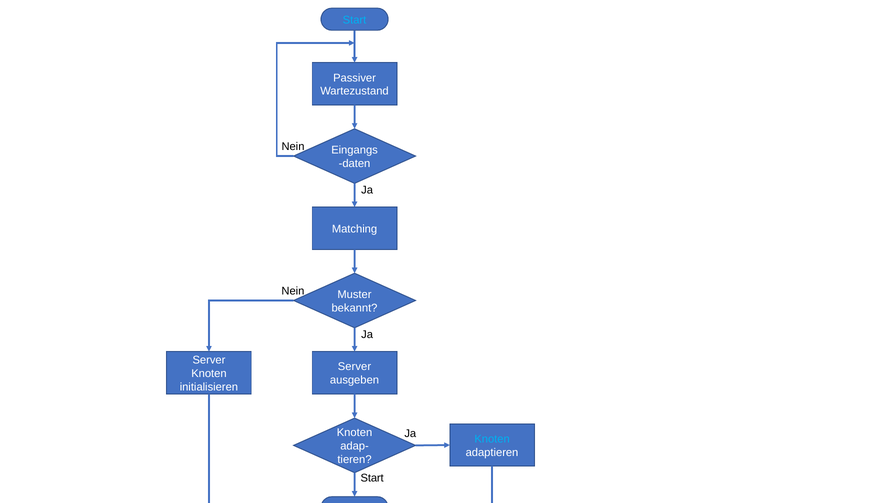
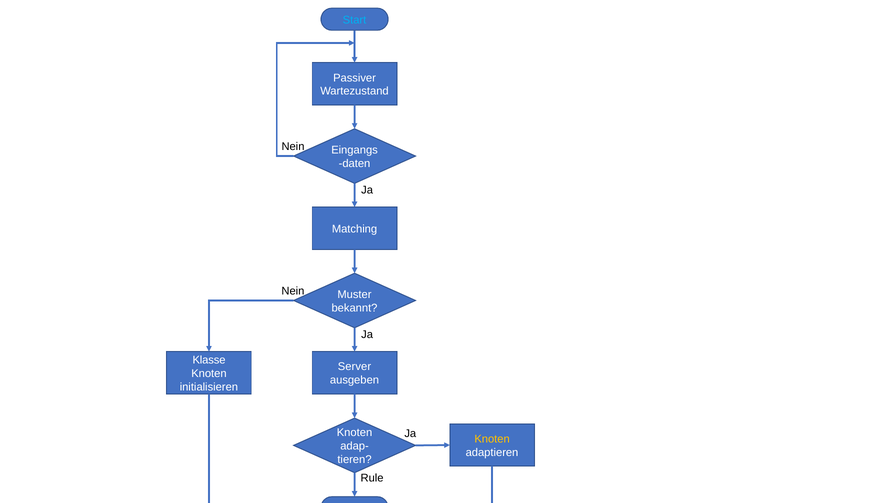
Server: Server -> Klasse (209, 360)
Knoten colour: light blue -> yellow (492, 440)
Start: Start -> Rule (372, 479)
